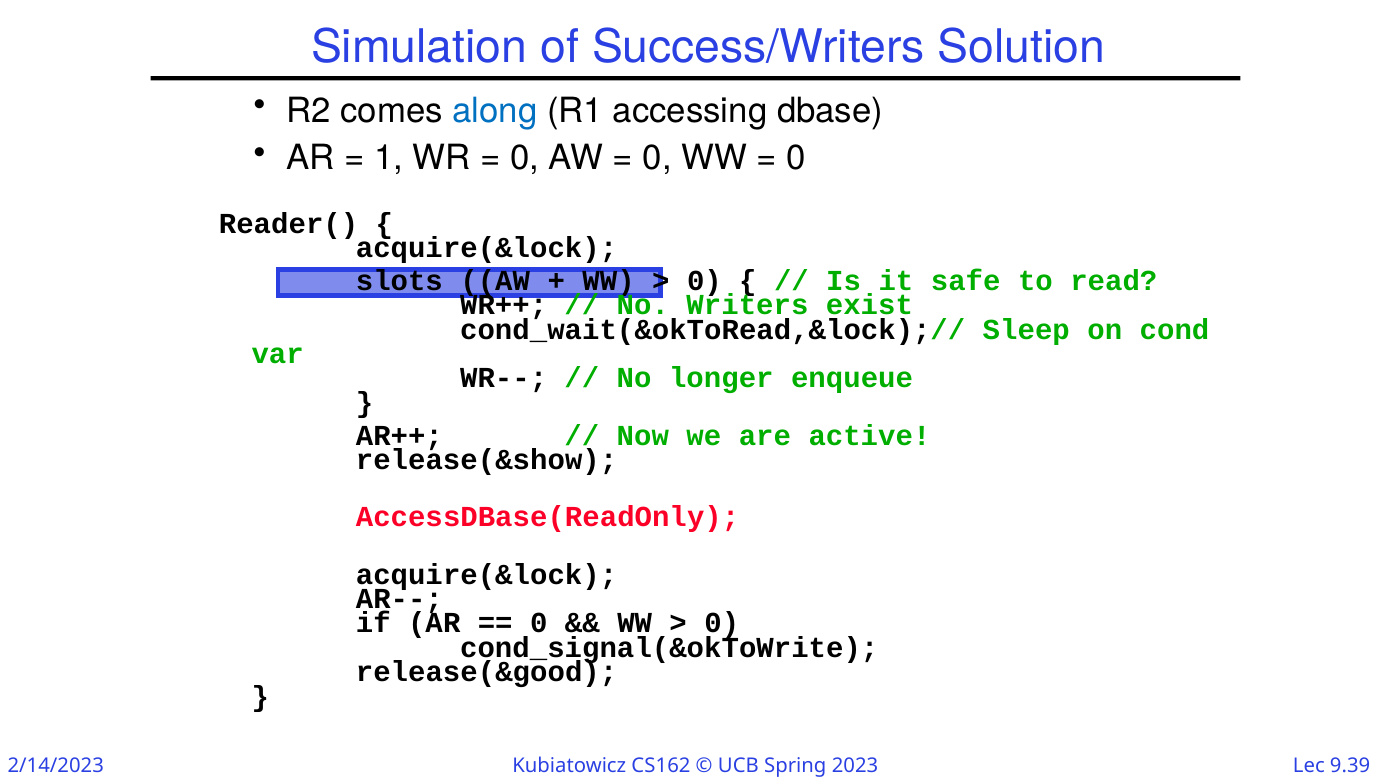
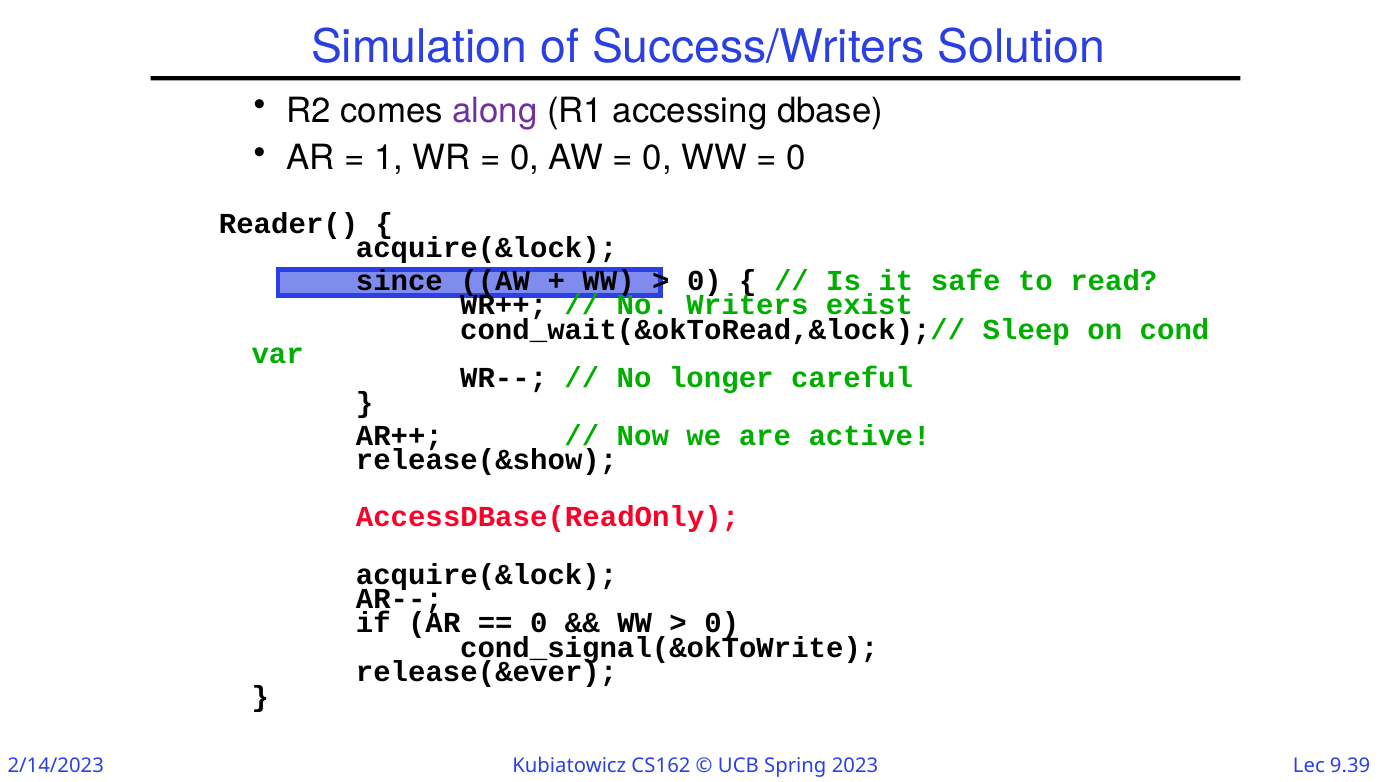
along colour: blue -> purple (495, 111)
slots: slots -> since (399, 281)
enqueue: enqueue -> careful (852, 378)
release(&good: release(&good -> release(&ever (487, 672)
